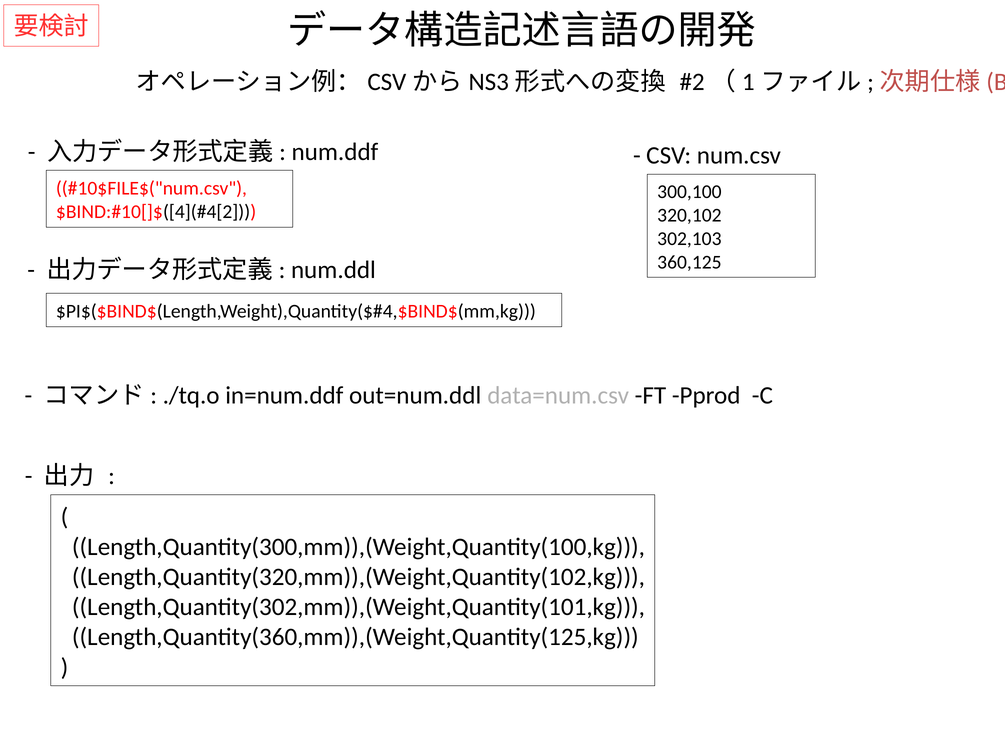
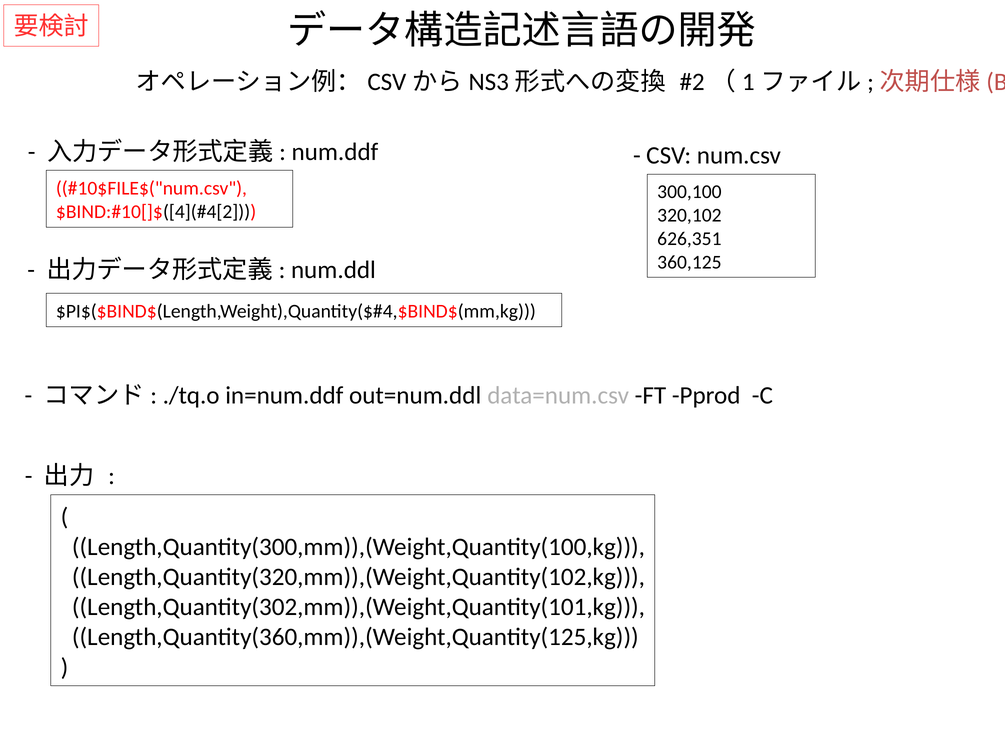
302,103: 302,103 -> 626,351 (689, 239)
